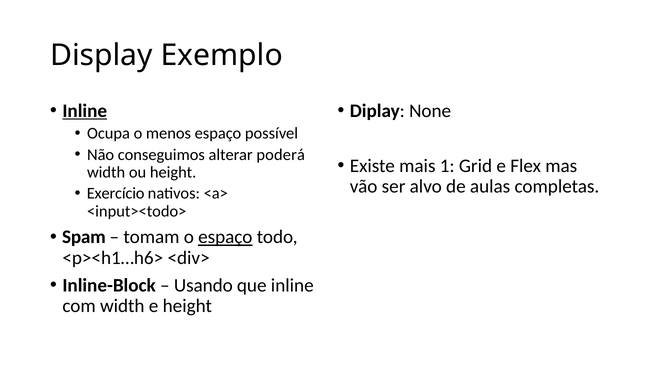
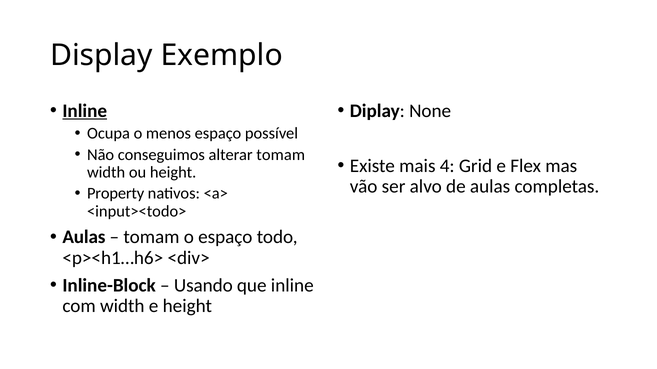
alterar poderá: poderá -> tomam (281, 155)
1: 1 -> 4 (447, 166)
Exercício: Exercício -> Property (116, 194)
Spam: Spam -> Aulas (84, 237)
espaço underline: present -> none (225, 237)
